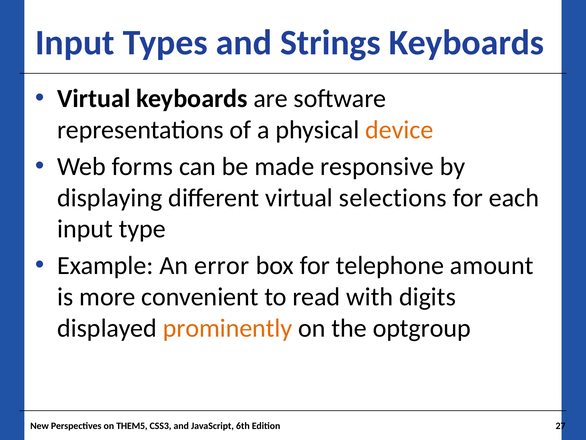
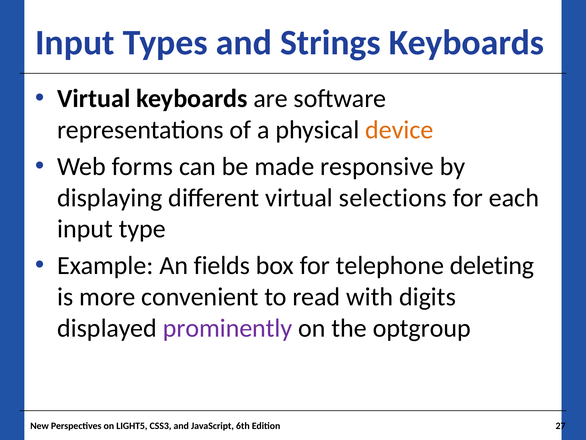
error: error -> fields (222, 265)
amount: amount -> deleting (492, 265)
prominently colour: orange -> purple (227, 328)
THEM5: THEM5 -> LIGHT5 (132, 426)
